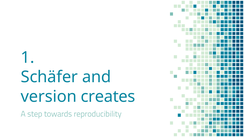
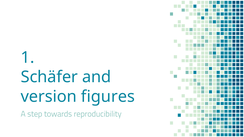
creates: creates -> figures (108, 97)
